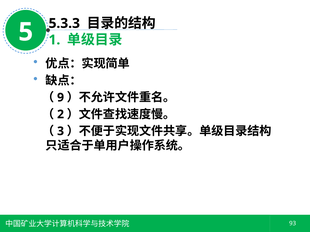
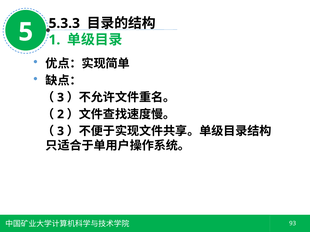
9: 9 -> 3 (61, 98)
